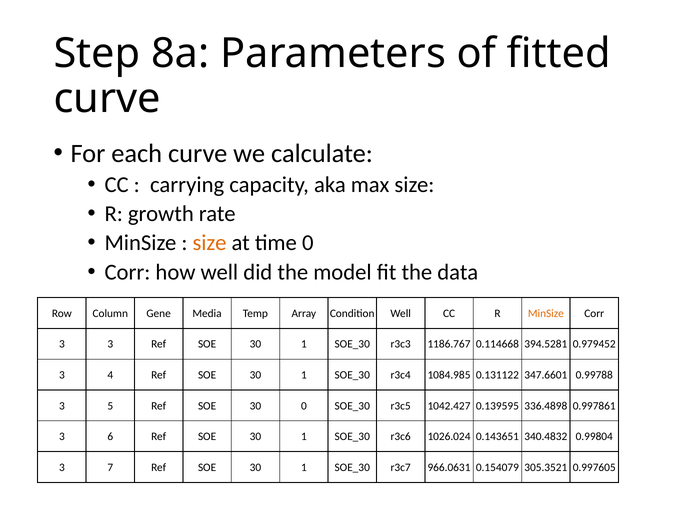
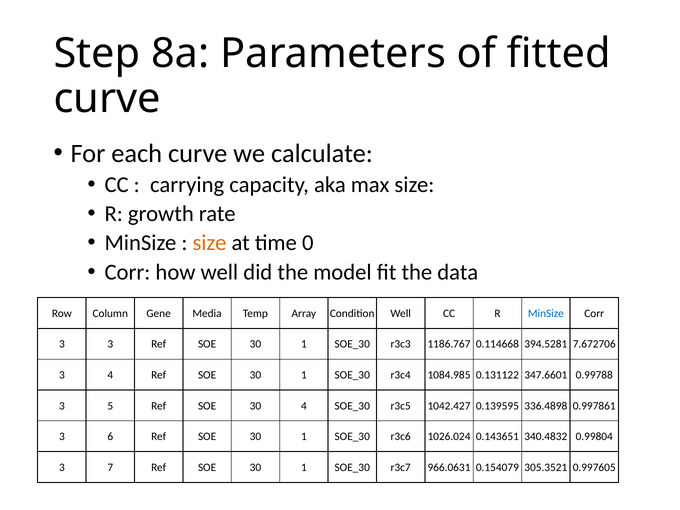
MinSize colour: orange -> blue (546, 313)
0.979452: 0.979452 -> 7.672706 (594, 344)
30 0: 0 -> 4 (304, 406)
